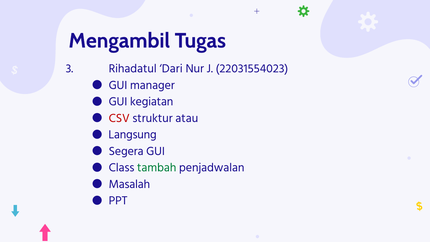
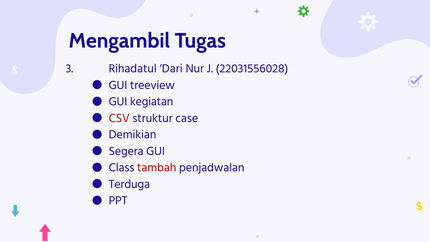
22031554023: 22031554023 -> 22031556028 (252, 69)
manager: manager -> treeview (152, 85)
atau: atau -> case (187, 118)
Langsung: Langsung -> Demikian (132, 135)
tambah colour: green -> red (157, 168)
Masalah: Masalah -> Terduga (129, 184)
